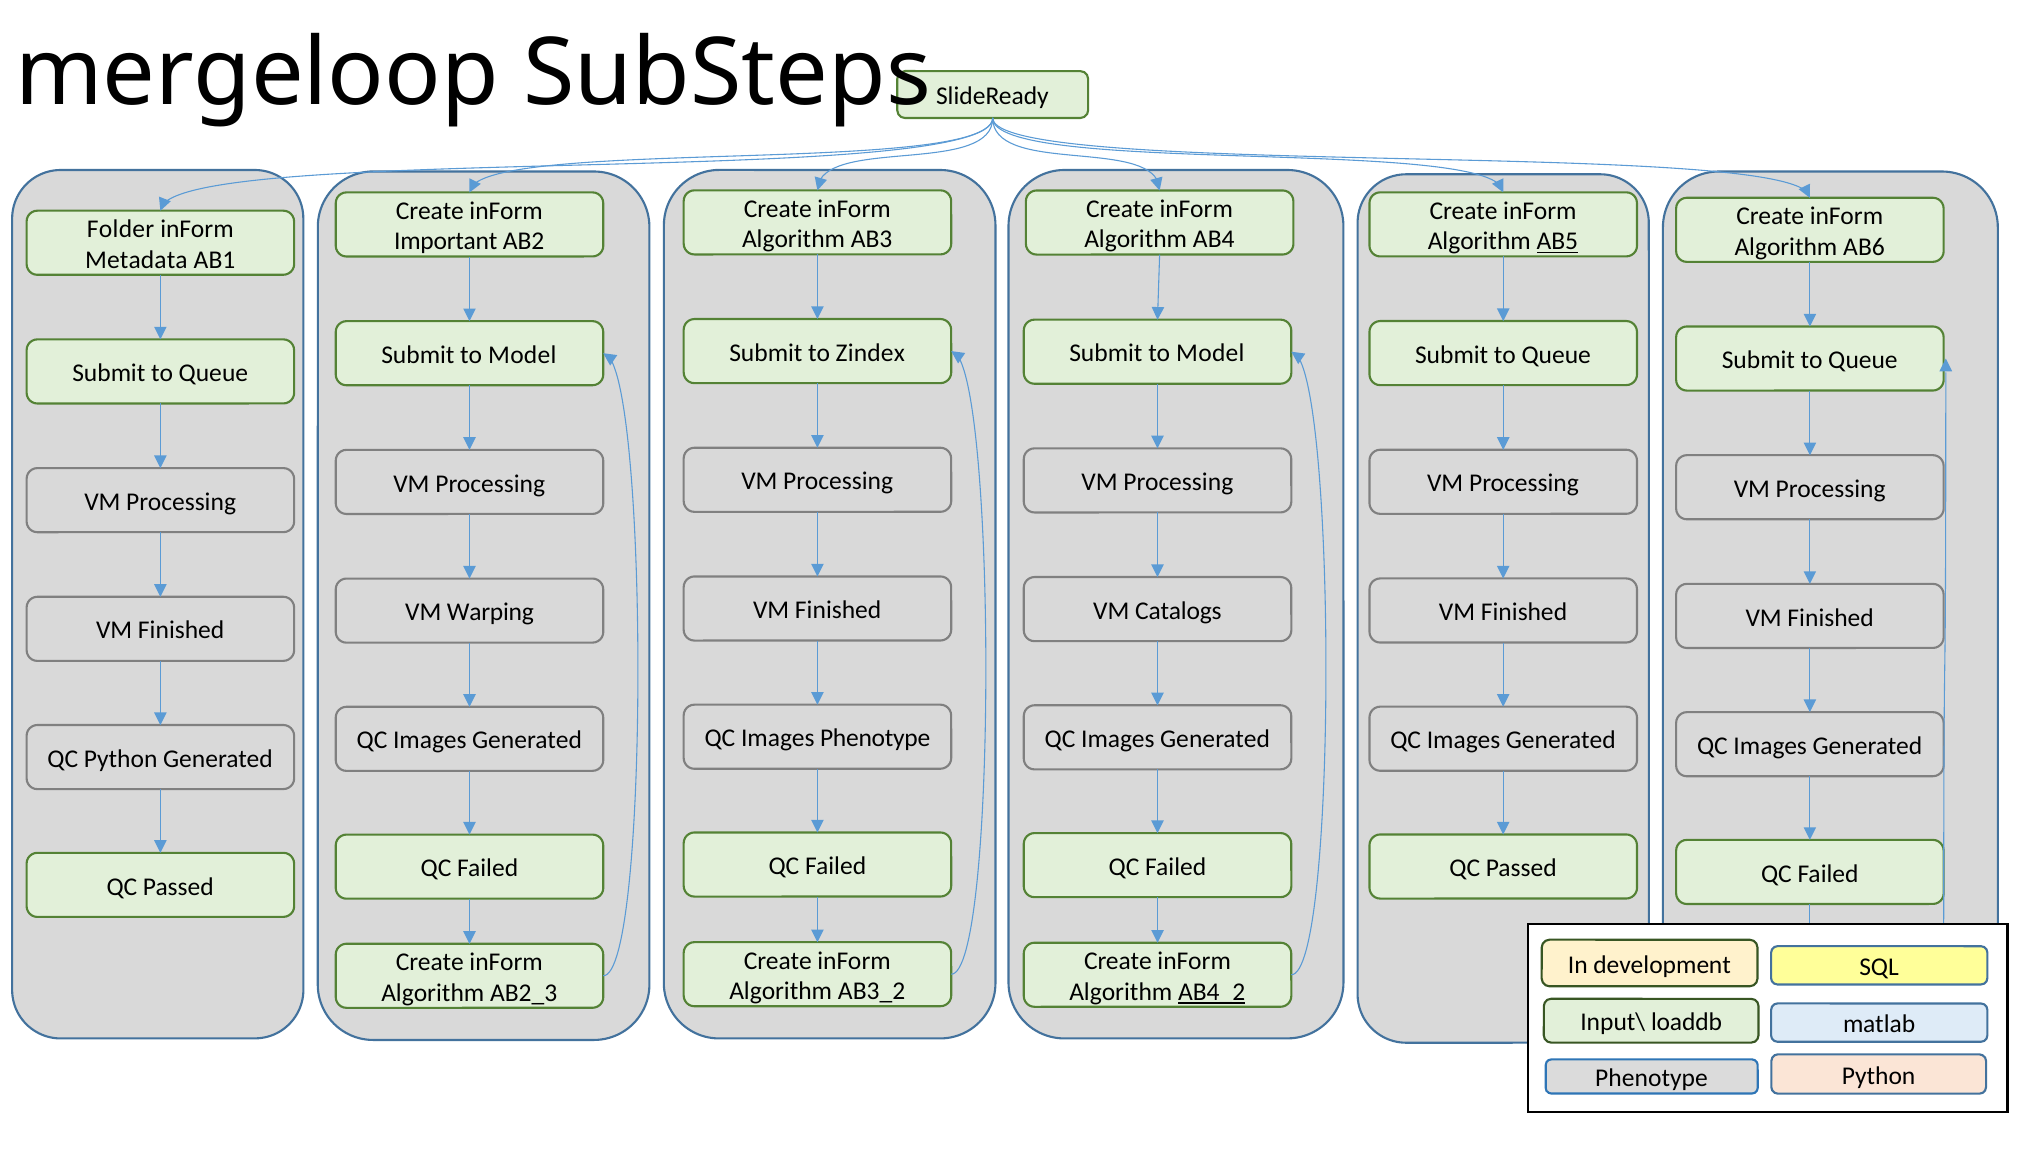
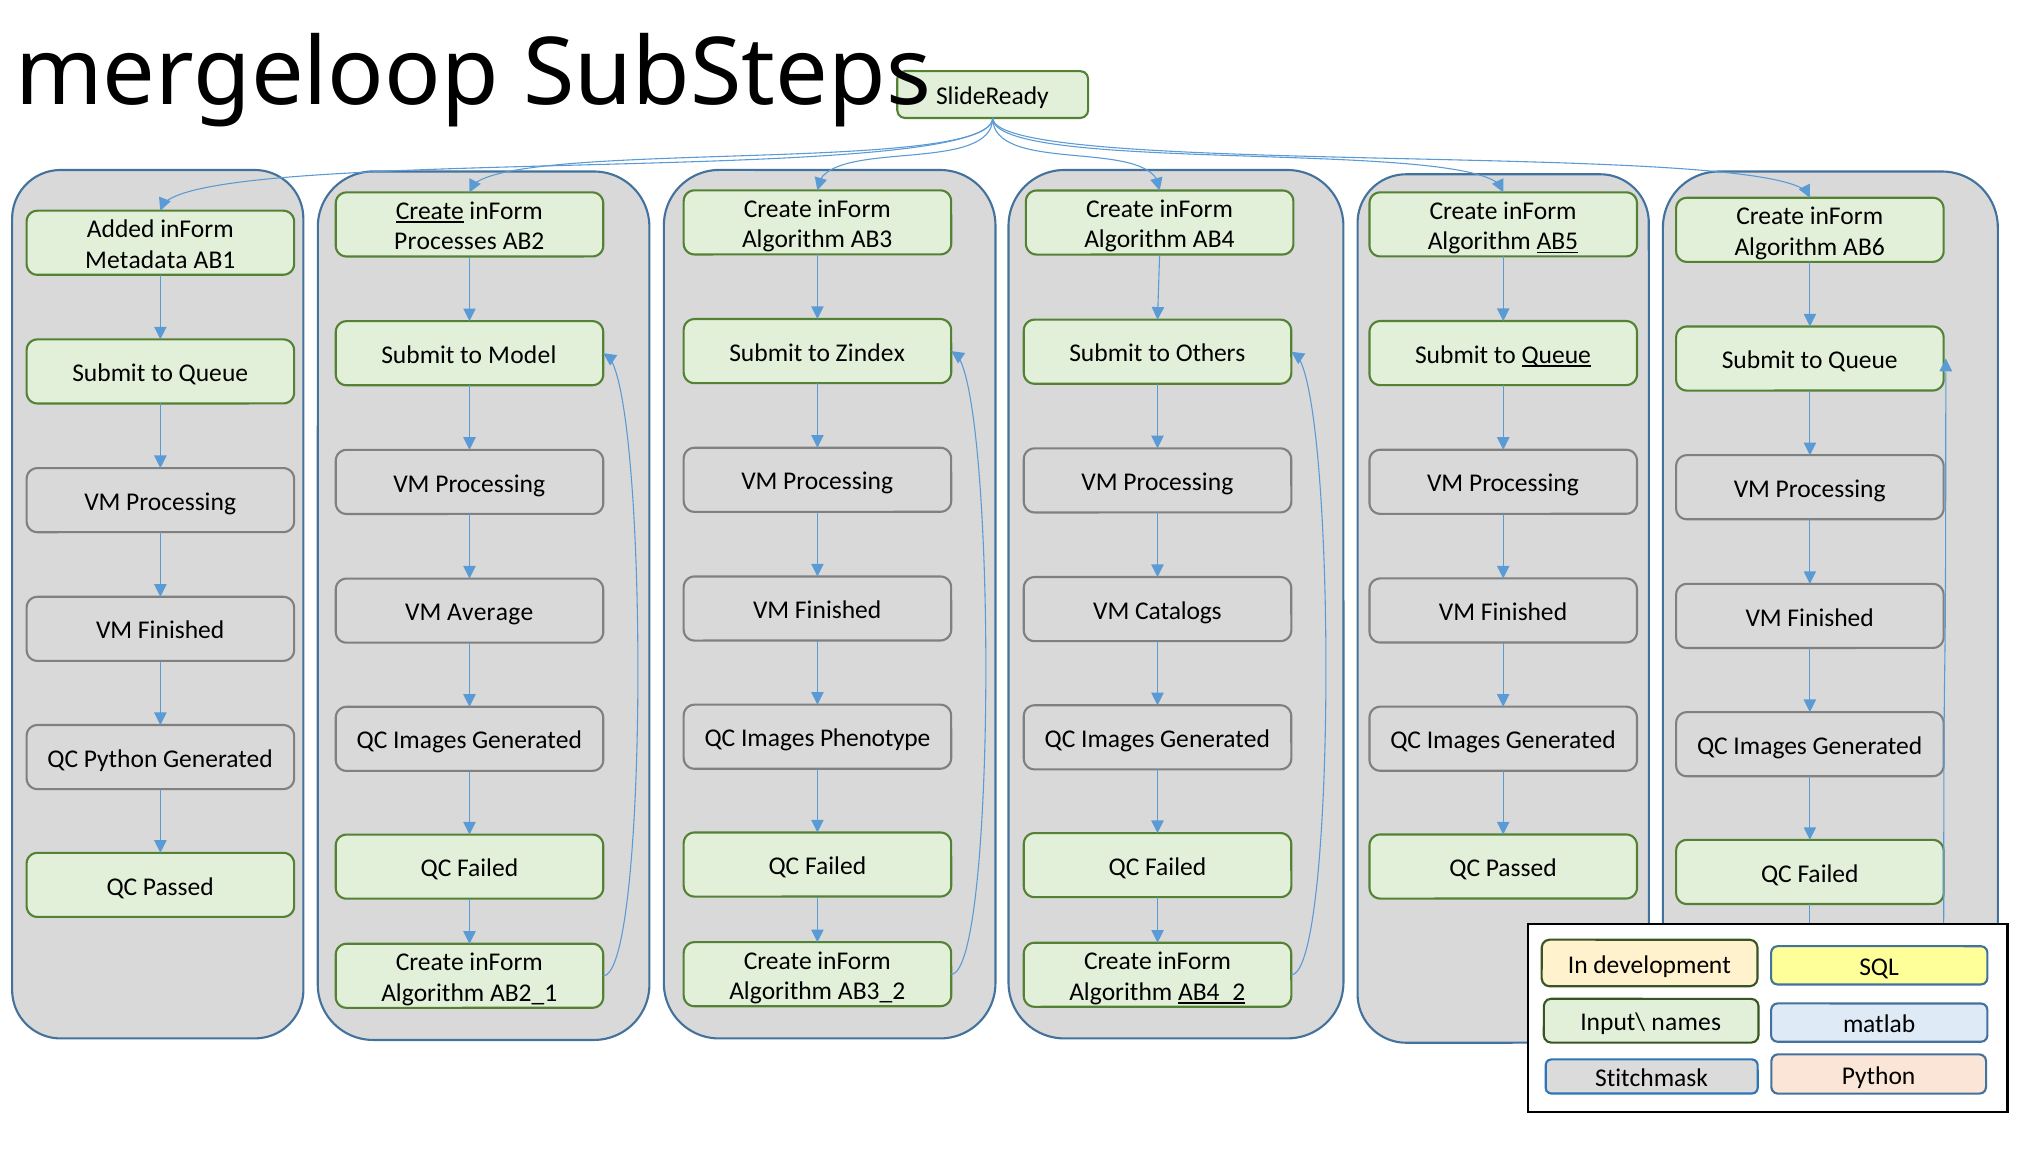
Create underline: none -> present (430, 211)
Folder: Folder -> Added (121, 229)
Important: Important -> Processes (446, 241)
Model: Model -> Others (1211, 353)
Queue underline: none -> present (1556, 355)
Warping: Warping -> Average (490, 612)
AB2_3: AB2_3 -> AB2_1 (524, 993)
loaddb: loaddb -> names (1686, 1022)
Phenotype: Phenotype -> Stitchmask (1652, 1078)
